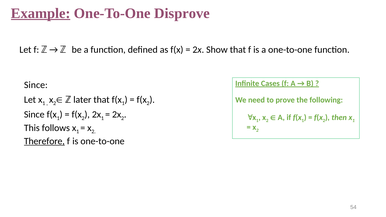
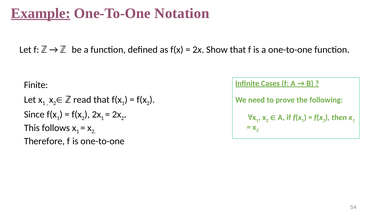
Disprove: Disprove -> Notation (182, 13)
Since: Since -> Finite (36, 85)
later: later -> read (82, 100)
Therefore underline: present -> none (44, 141)
